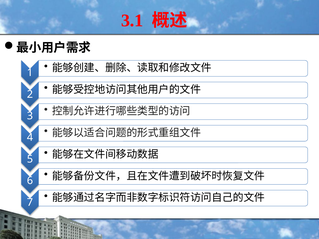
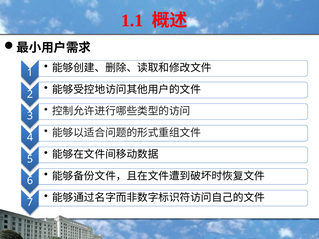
3.1: 3.1 -> 1.1 (132, 21)
